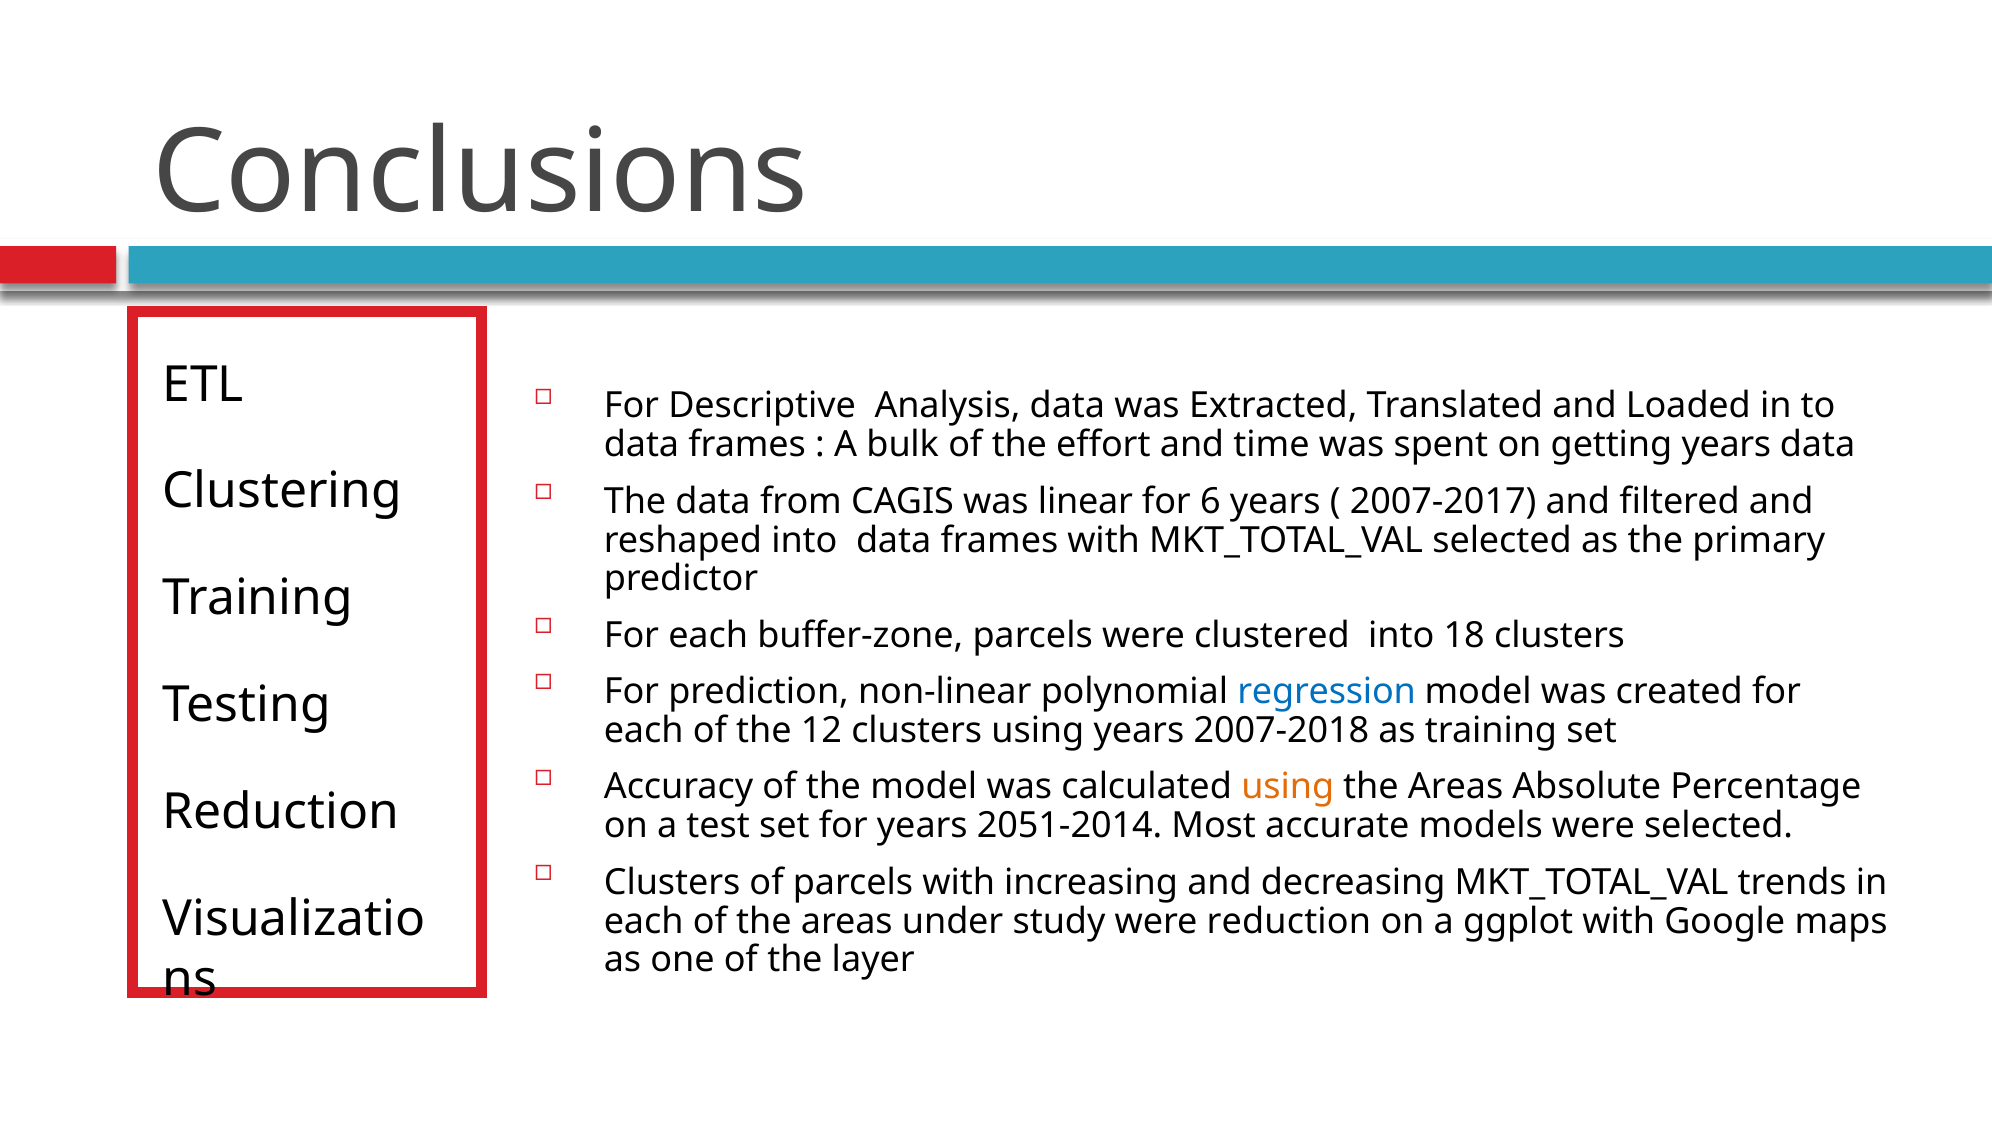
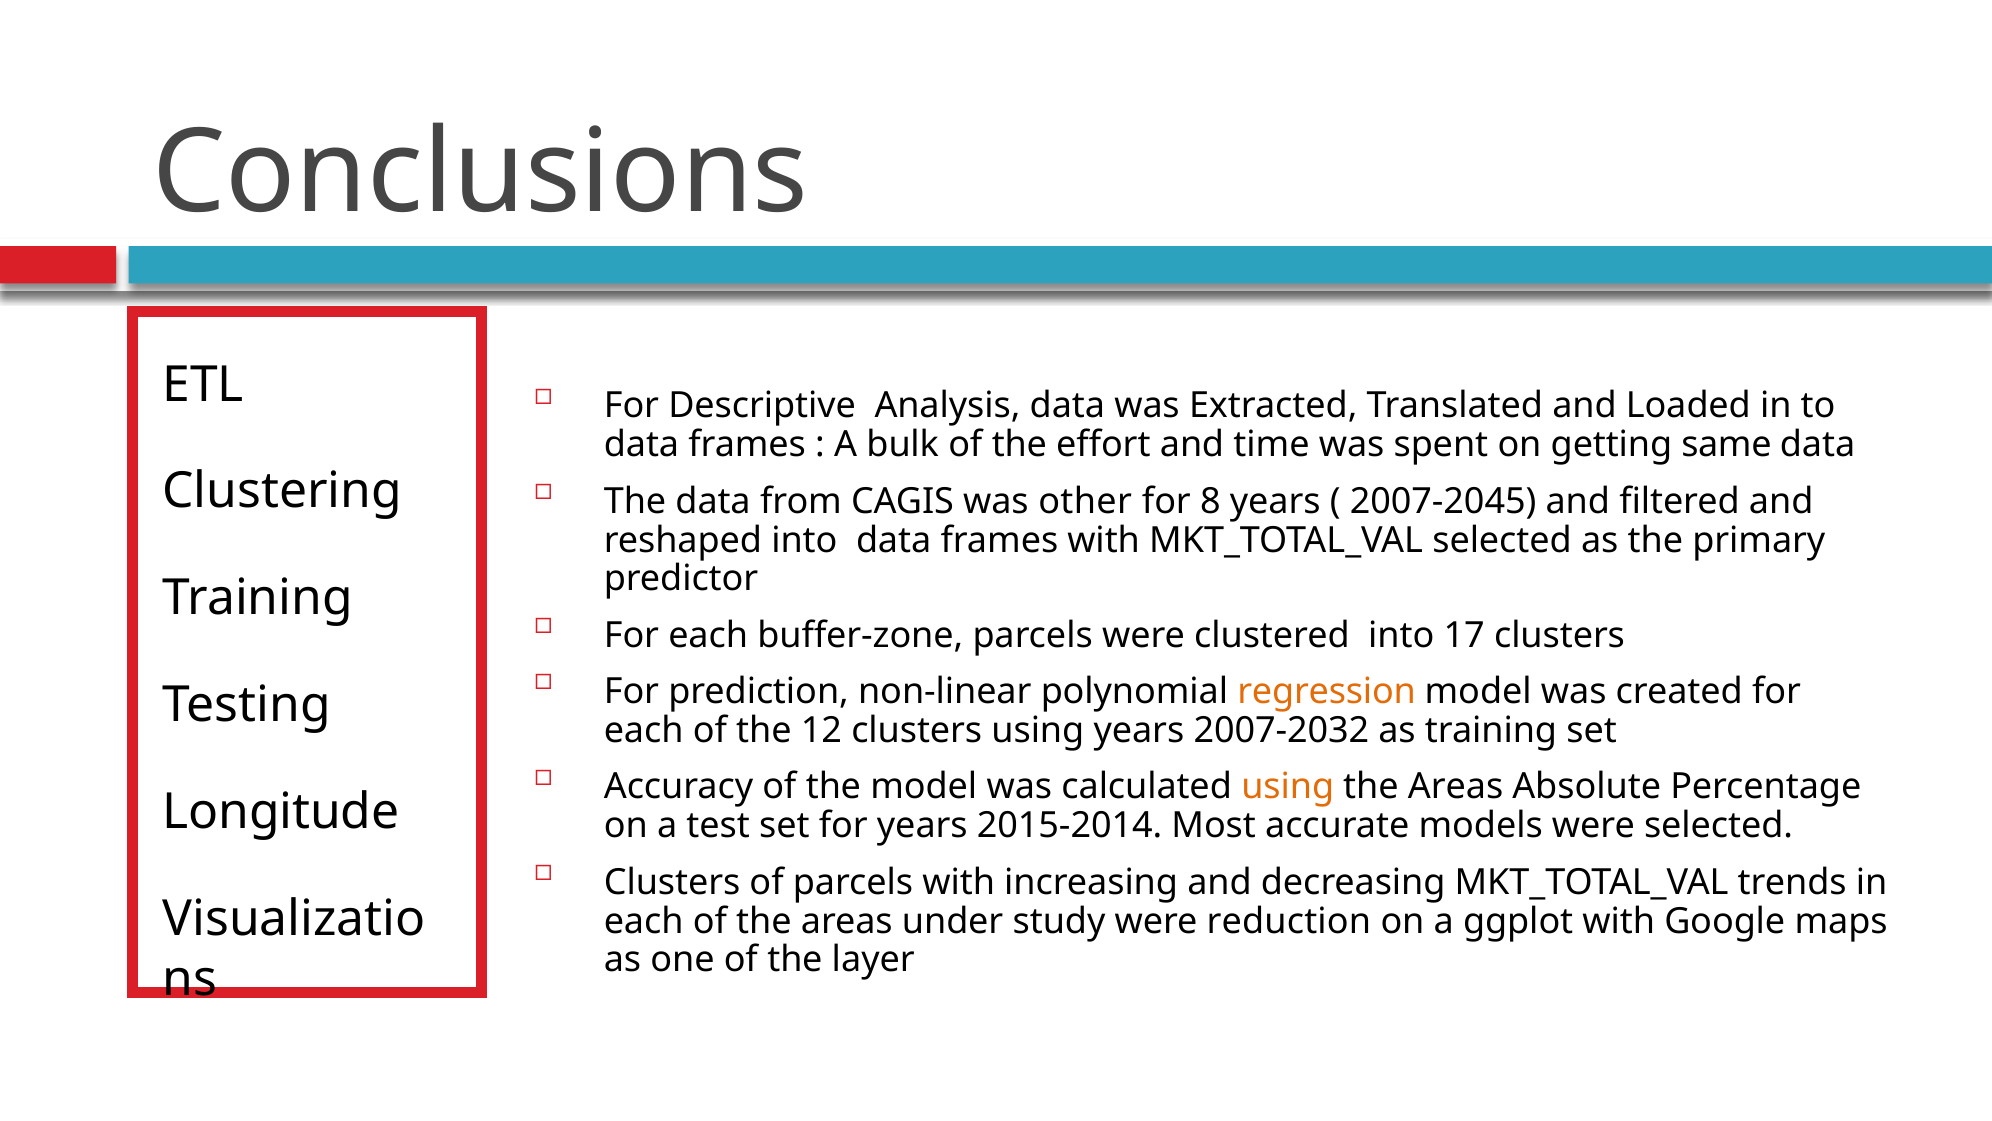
getting years: years -> same (1726, 445)
linear: linear -> other (1085, 501)
6: 6 -> 8 (1210, 501)
2007-2017: 2007-2017 -> 2007-2045 (1443, 501)
18: 18 -> 17 (1464, 635)
regression colour: blue -> orange (1327, 691)
2007-2018: 2007-2018 -> 2007-2032 (1281, 730)
Reduction: Reduction -> Longitude (281, 812)
2051-2014: 2051-2014 -> 2015-2014 (1070, 826)
